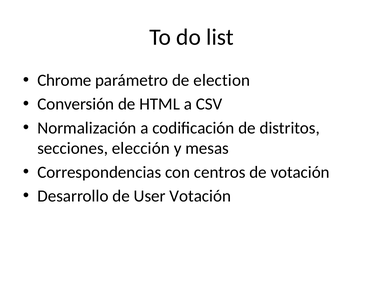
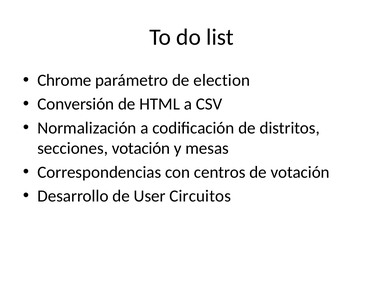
secciones elección: elección -> votación (141, 148)
User Votación: Votación -> Circuitos (200, 196)
